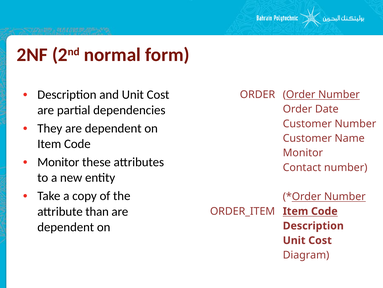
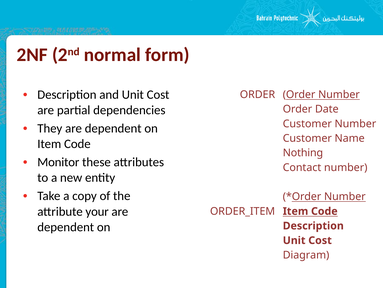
Monitor: Monitor -> Nothing (303, 153)
than: than -> your (97, 211)
